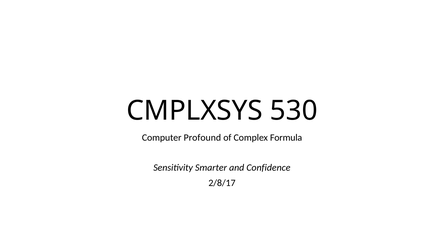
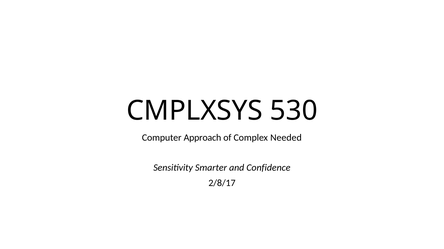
Profound: Profound -> Approach (202, 138)
Formula: Formula -> Needed (286, 138)
